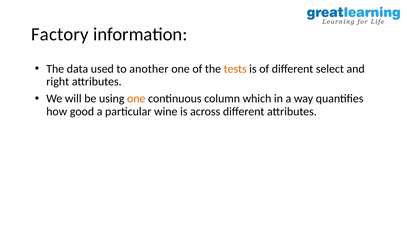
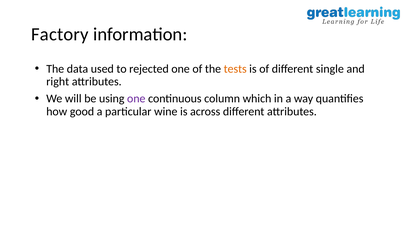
another: another -> rejected (149, 69)
select: select -> single (330, 69)
one colour: orange -> purple (136, 99)
